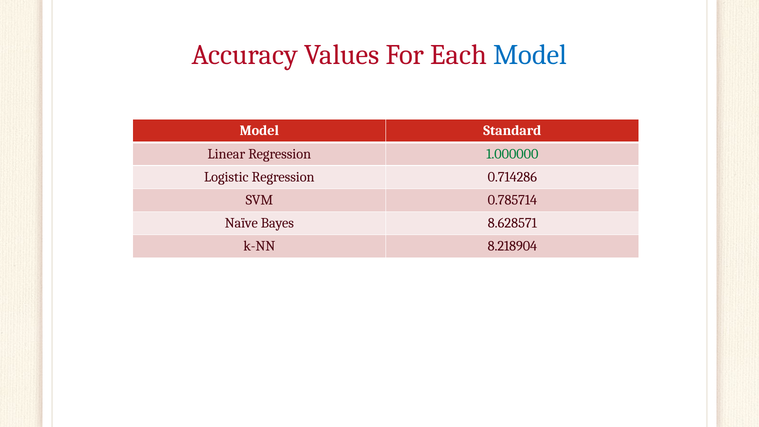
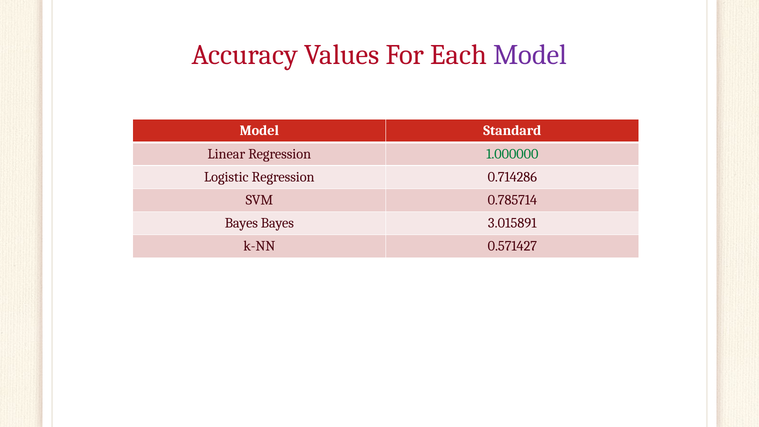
Model colour: blue -> purple (530, 55)
Naïve: Naïve -> Bayes (241, 223)
8.628571: 8.628571 -> 3.015891 (512, 223)
8.218904: 8.218904 -> 0.571427 (512, 246)
